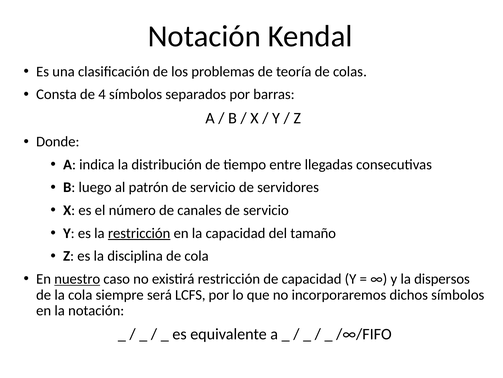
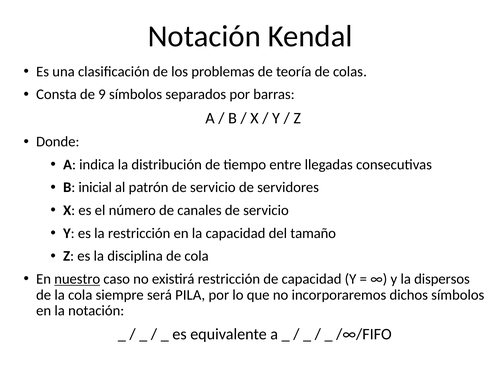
4: 4 -> 9 (102, 94)
luego: luego -> inicial (95, 187)
restricción underline: present -> none (139, 233)
LCFS: LCFS -> PILA (190, 294)
